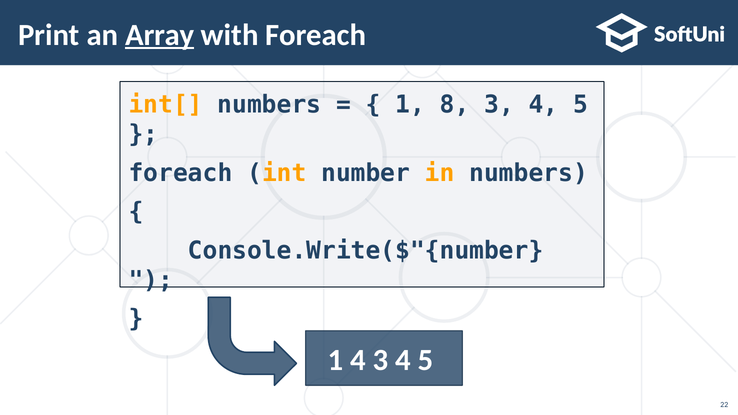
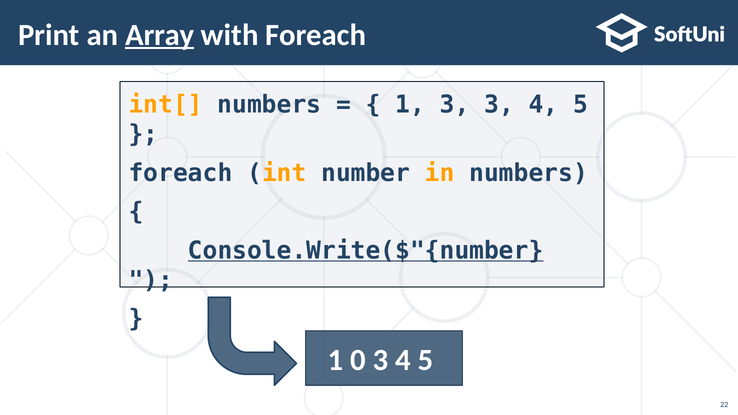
1 8: 8 -> 3 (455, 105)
Console.Write($"{number underline: none -> present (366, 251)
1 4: 4 -> 0 (358, 360)
